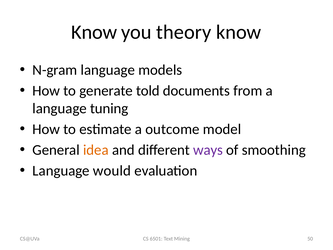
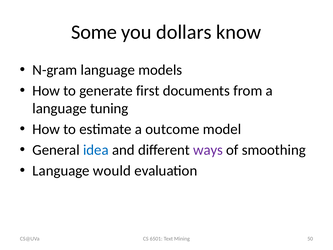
Know: Know -> Some (94, 32)
theory: theory -> dollars (184, 32)
told: told -> first (148, 91)
idea colour: orange -> blue (96, 150)
